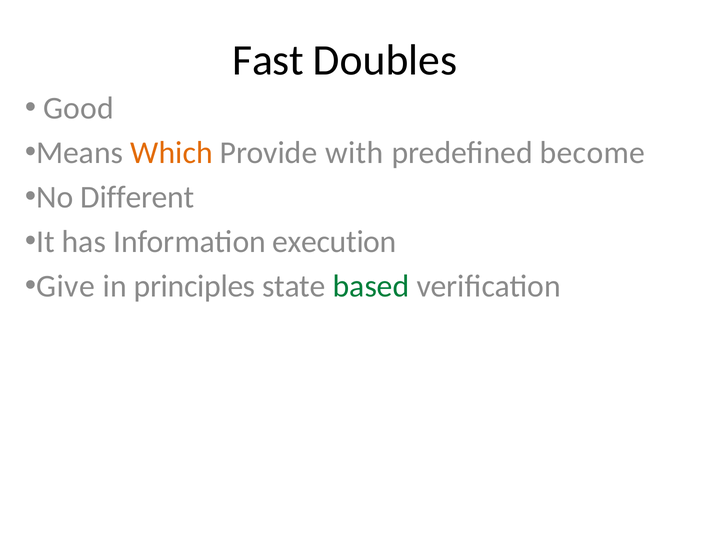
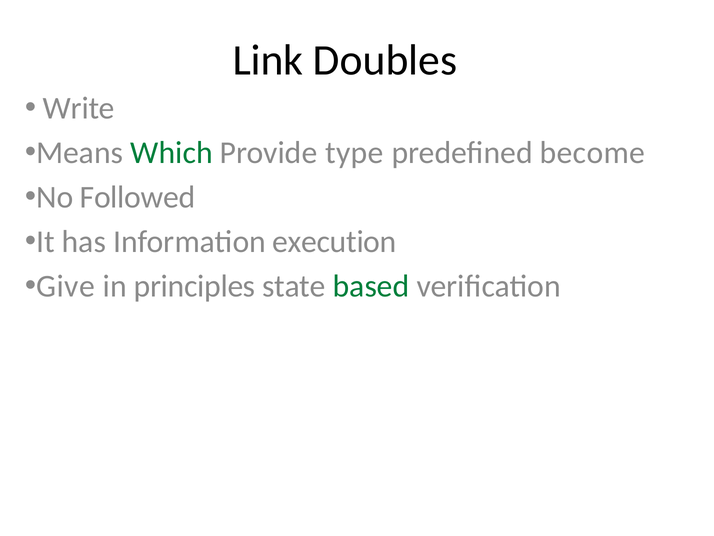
Fast: Fast -> Link (268, 60)
Good: Good -> Write (79, 108)
Which colour: orange -> green (172, 153)
with: with -> type (354, 153)
Different: Different -> Followed (137, 197)
